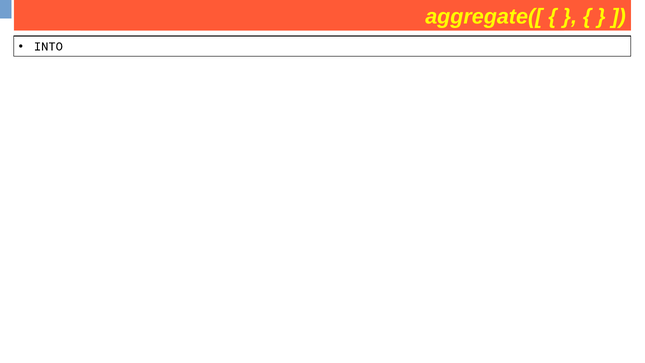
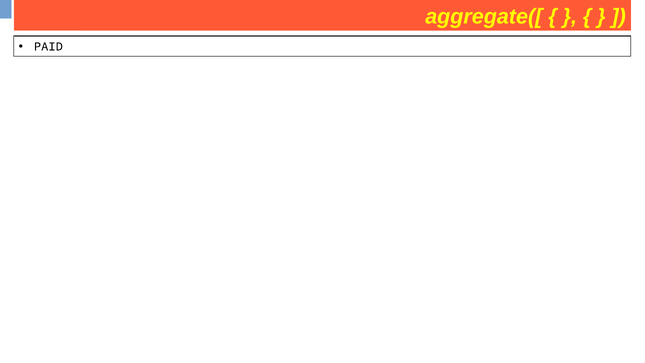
INTO: INTO -> PAID (48, 46)
